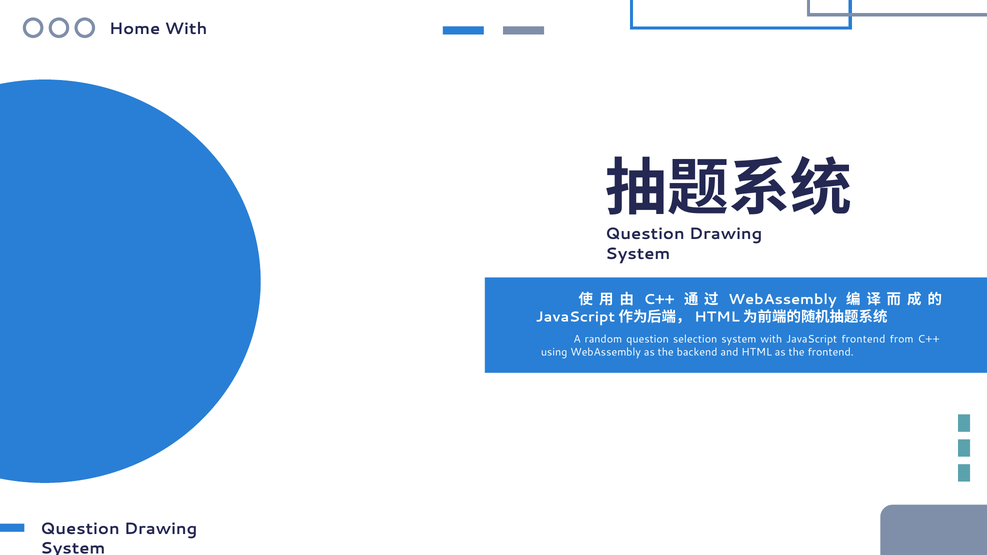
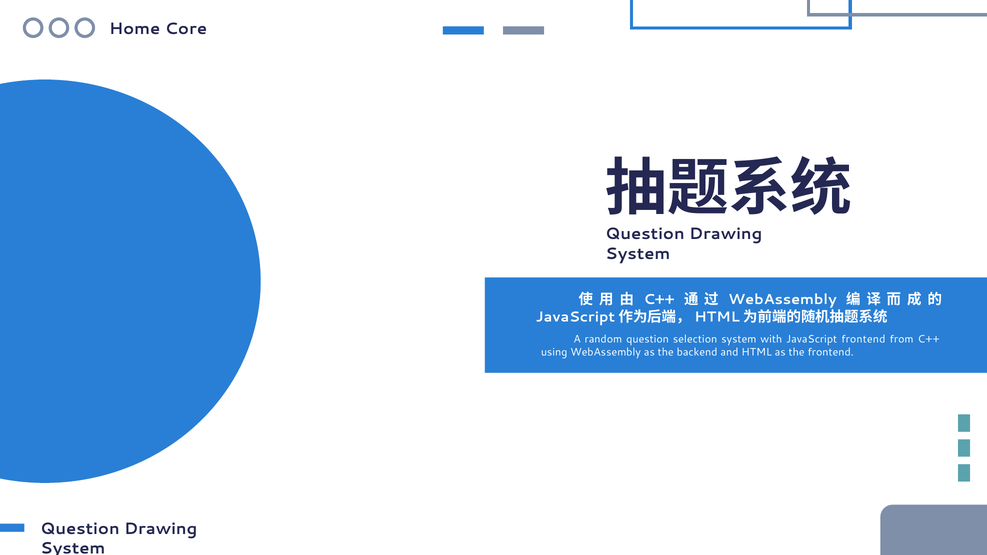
Home With: With -> Core (186, 29)
